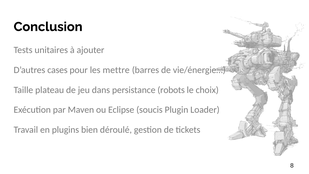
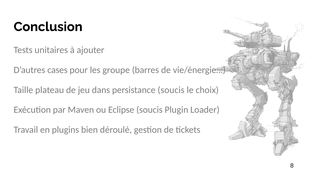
mettre: mettre -> groupe (116, 70)
persistance robots: robots -> soucis (171, 90)
